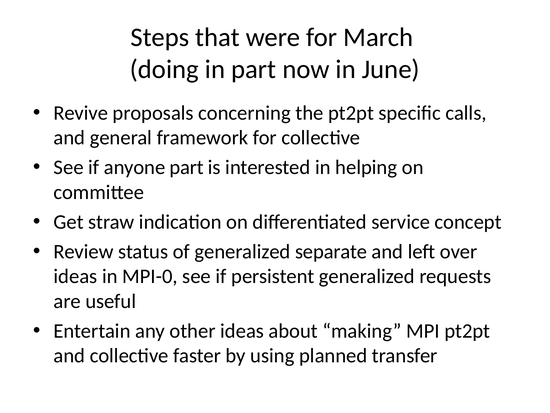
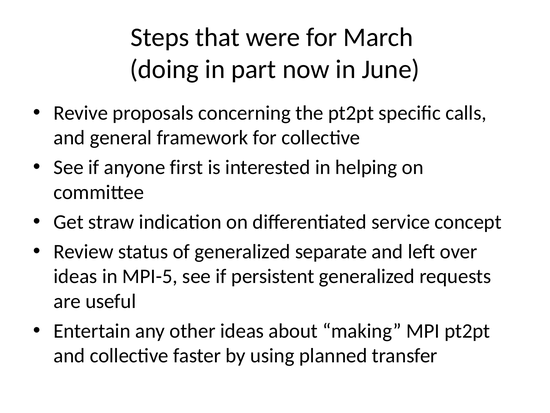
anyone part: part -> first (187, 167)
MPI-0: MPI-0 -> MPI-5 (150, 276)
